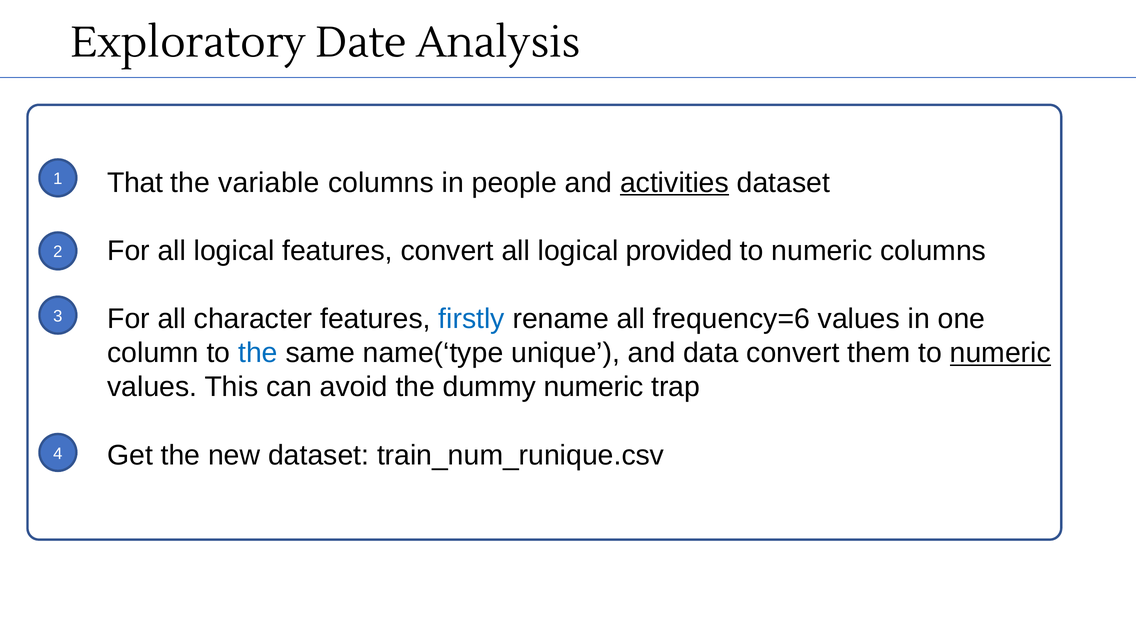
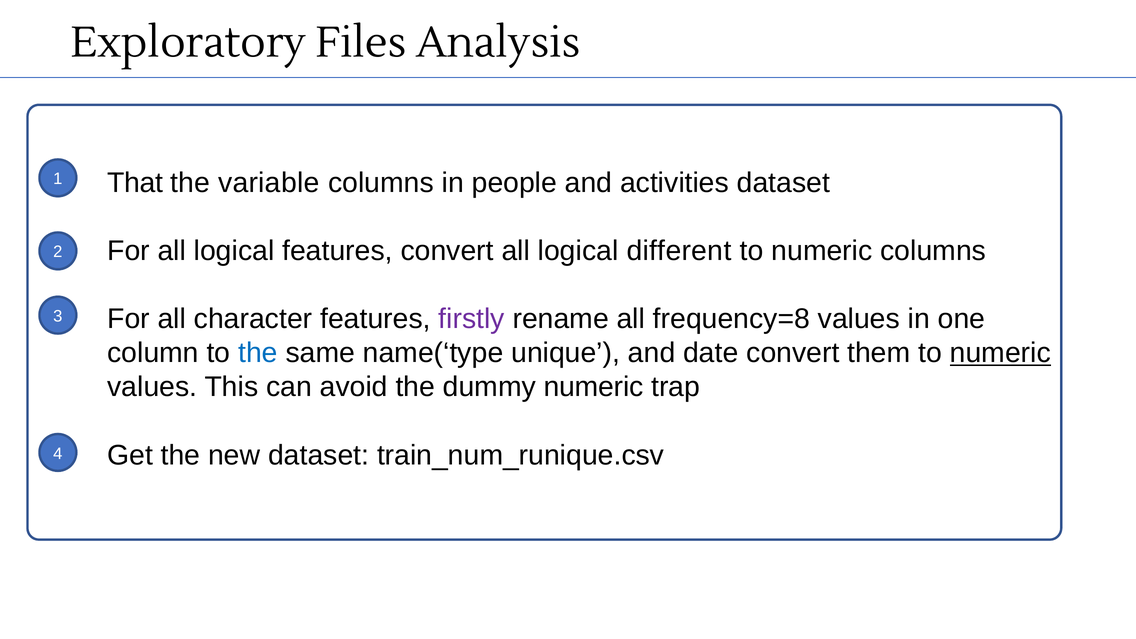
Date: Date -> Files (361, 43)
activities underline: present -> none (675, 183)
provided: provided -> different (679, 251)
firstly colour: blue -> purple (472, 319)
frequency=6: frequency=6 -> frequency=8 (731, 319)
data: data -> date (711, 353)
